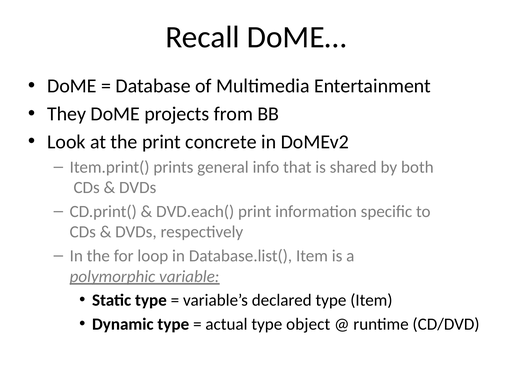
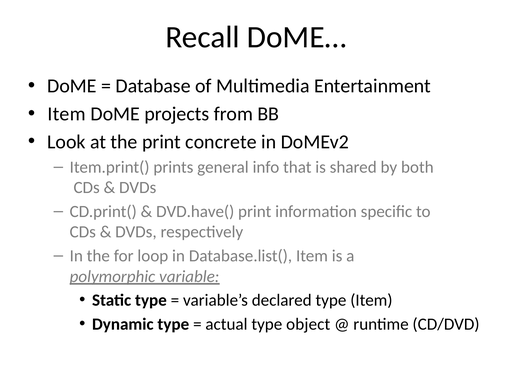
They: They -> Item (67, 114)
DVD.each(: DVD.each( -> DVD.have( (195, 212)
